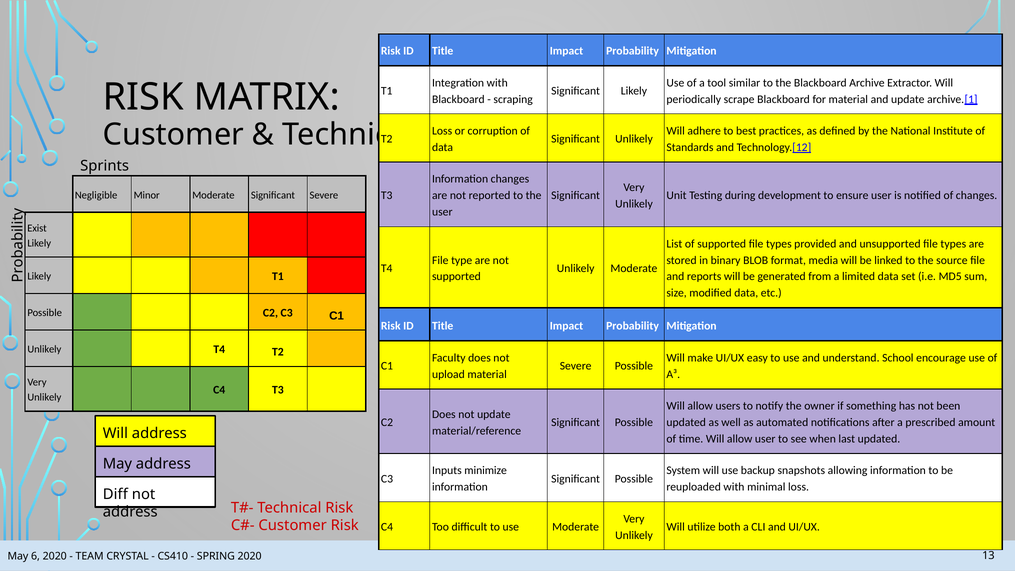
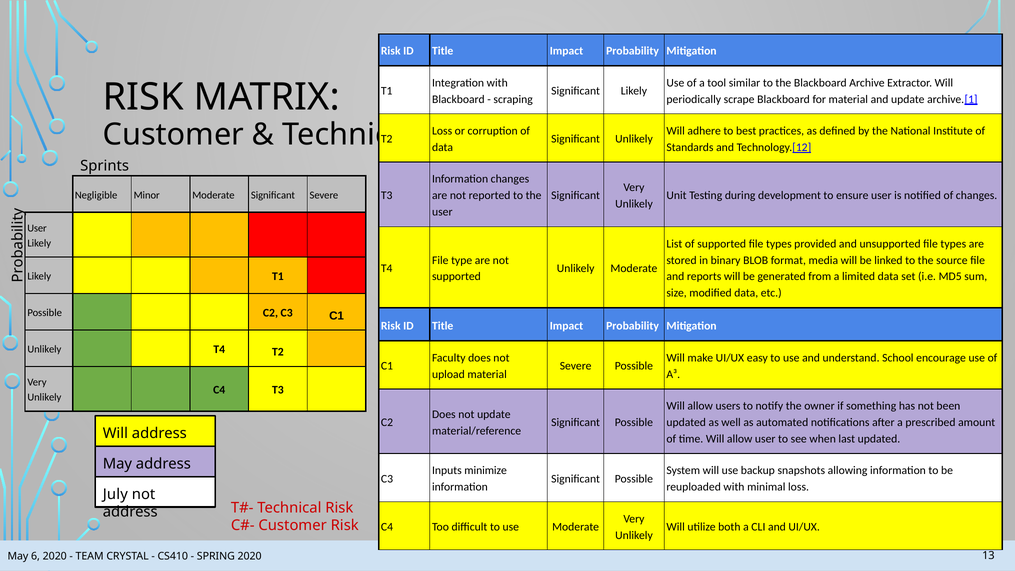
Exist: Exist -> User (37, 228)
Diff: Diff -> July (115, 494)
